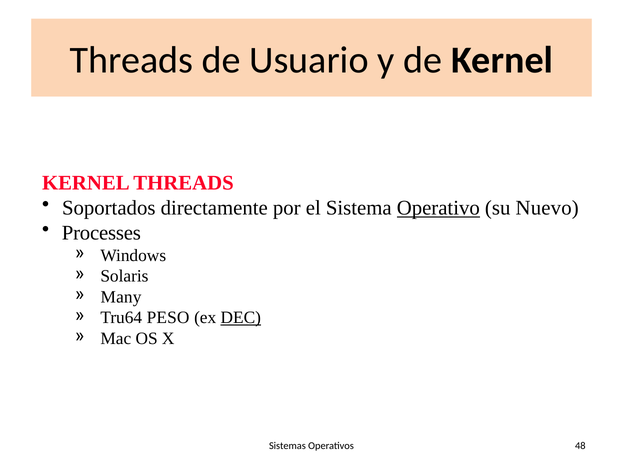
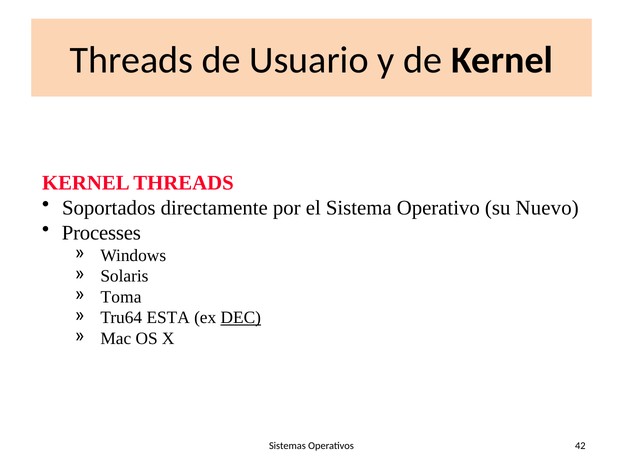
Operativo underline: present -> none (438, 208)
Many: Many -> Toma (121, 297)
PESO: PESO -> ESTA (168, 318)
48: 48 -> 42 (580, 446)
